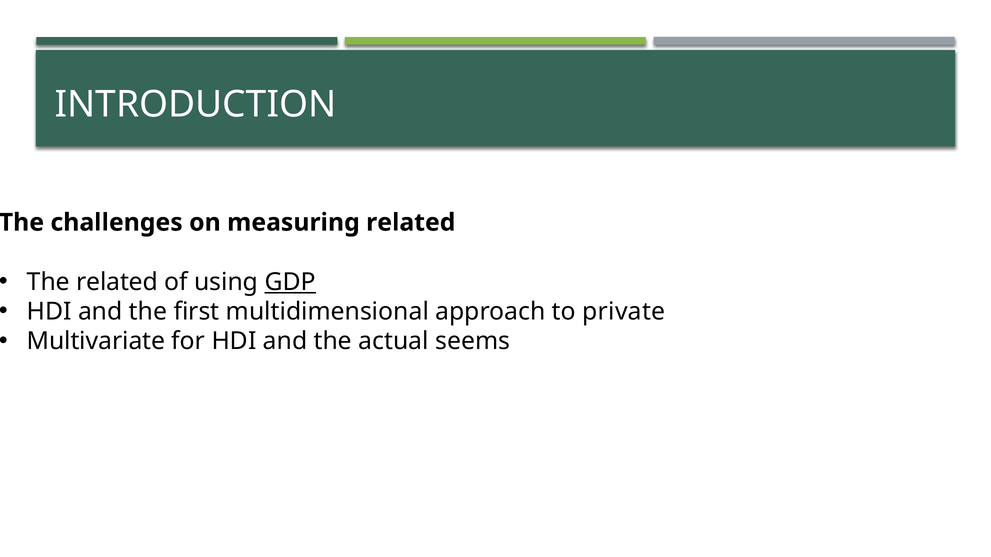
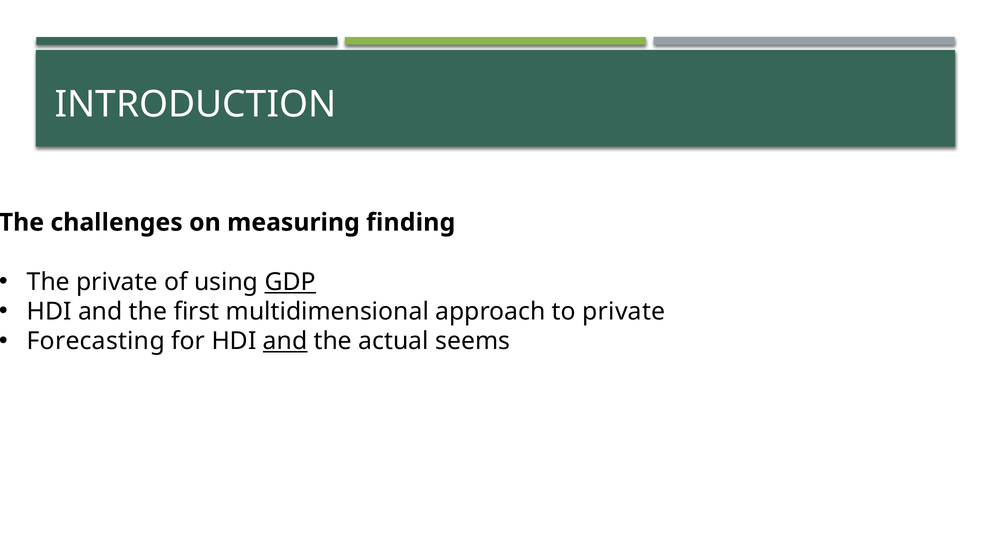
measuring related: related -> finding (411, 223)
The related: related -> private (117, 282)
Multivariate: Multivariate -> Forecasting (96, 342)
and underline: none -> present (285, 342)
